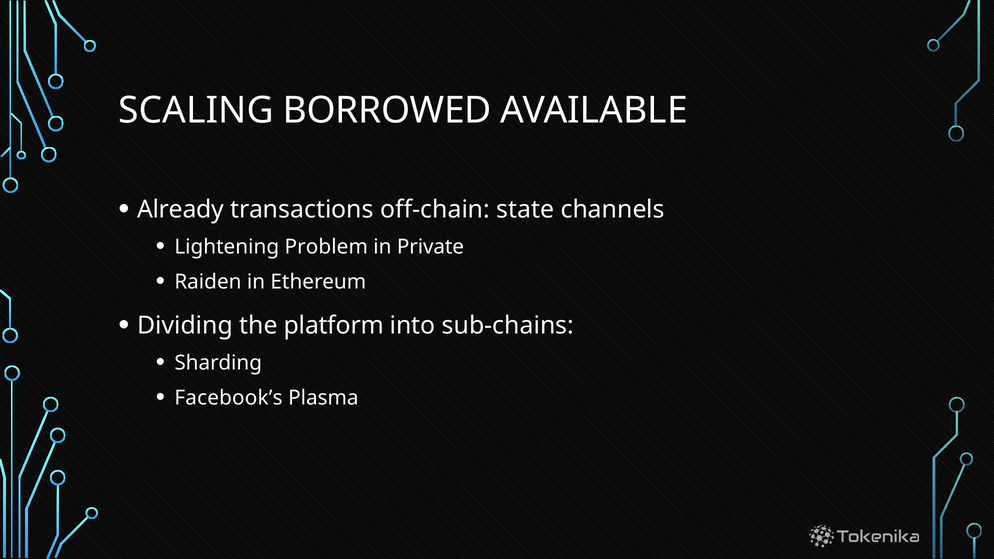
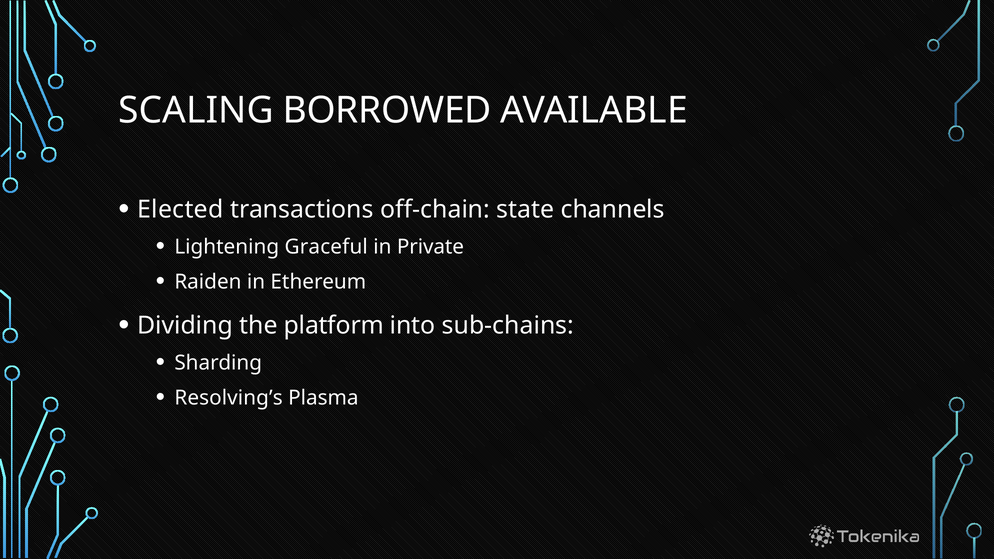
Already: Already -> Elected (180, 210)
Problem: Problem -> Graceful (326, 247)
Facebook’s: Facebook’s -> Resolving’s (229, 398)
